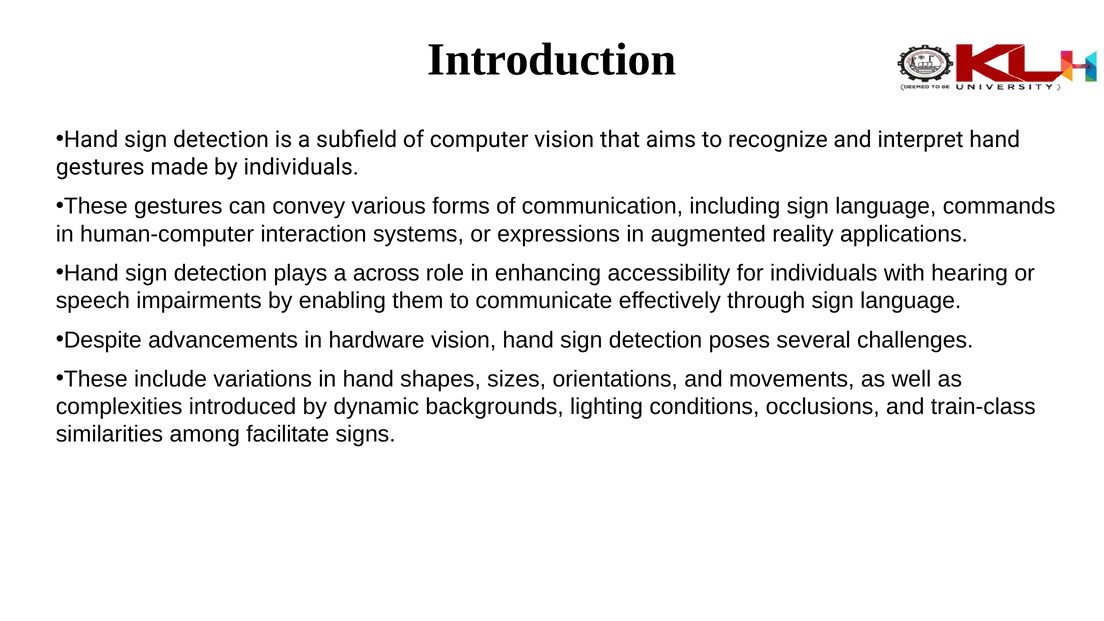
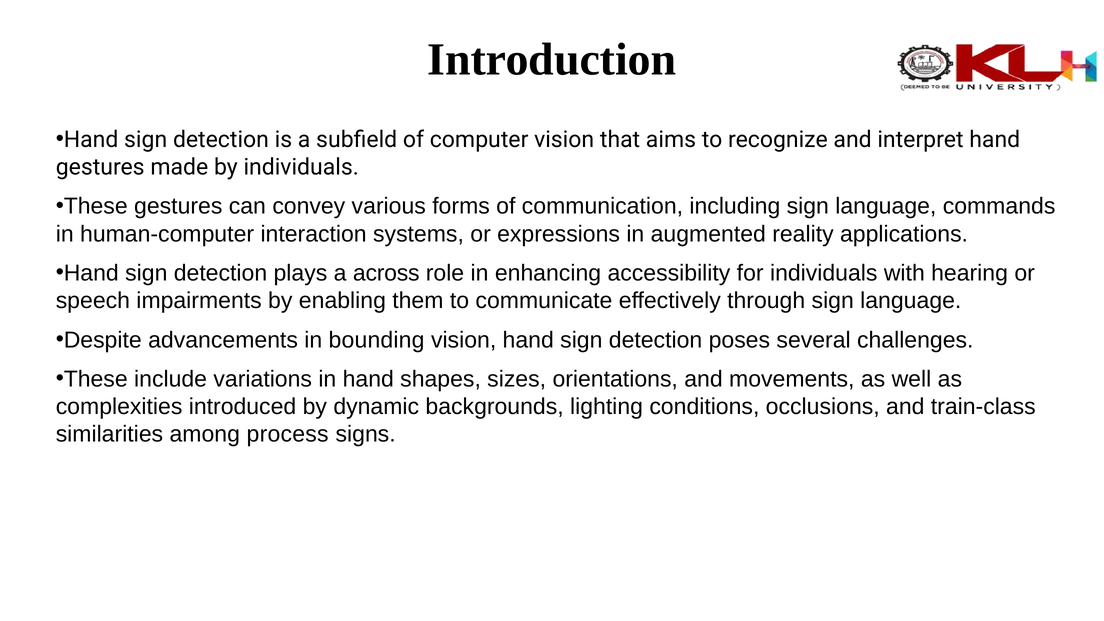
hardware: hardware -> bounding (377, 340)
facilitate: facilitate -> process (288, 434)
